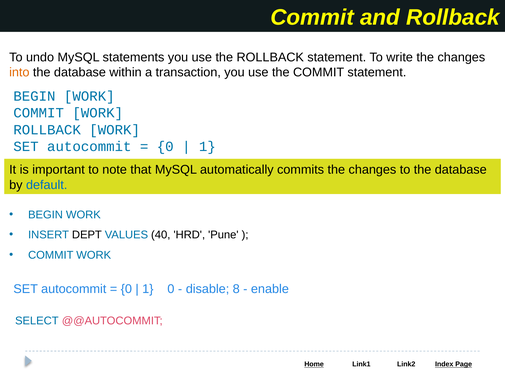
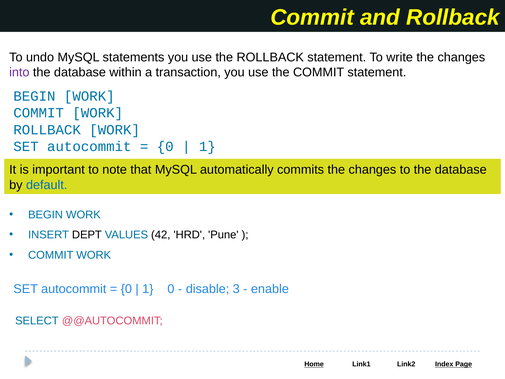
into colour: orange -> purple (19, 72)
40: 40 -> 42 (161, 235)
8: 8 -> 3 (236, 289)
